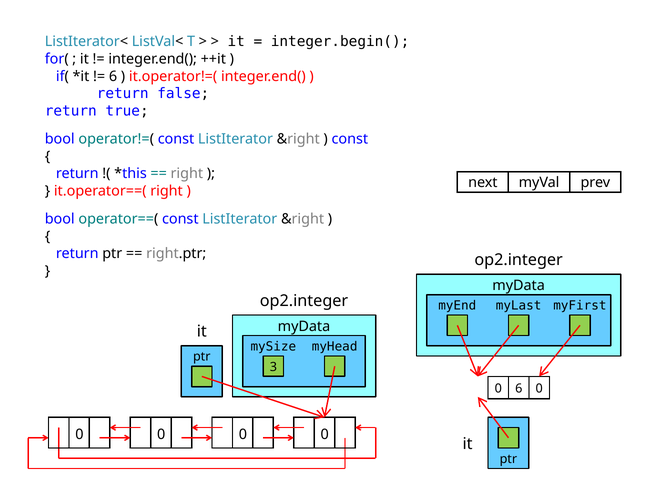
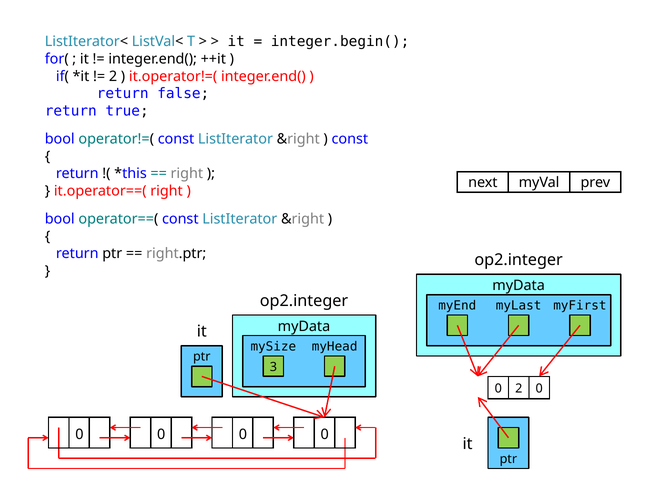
6: 6 -> 2 (113, 76)
0 6: 6 -> 2 (519, 388)
